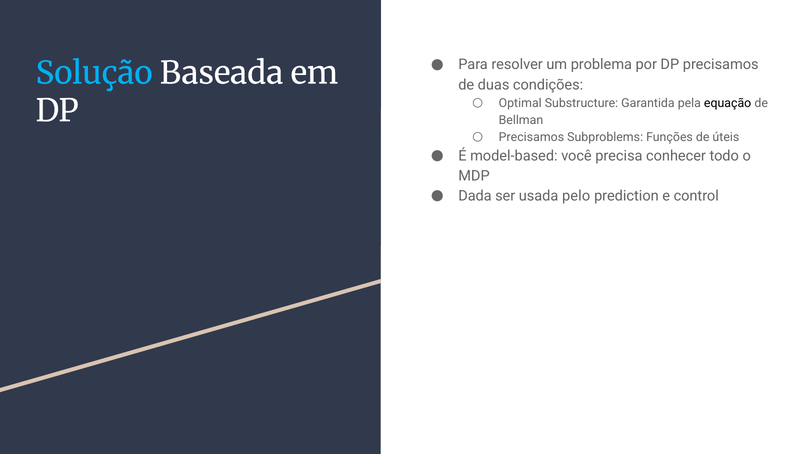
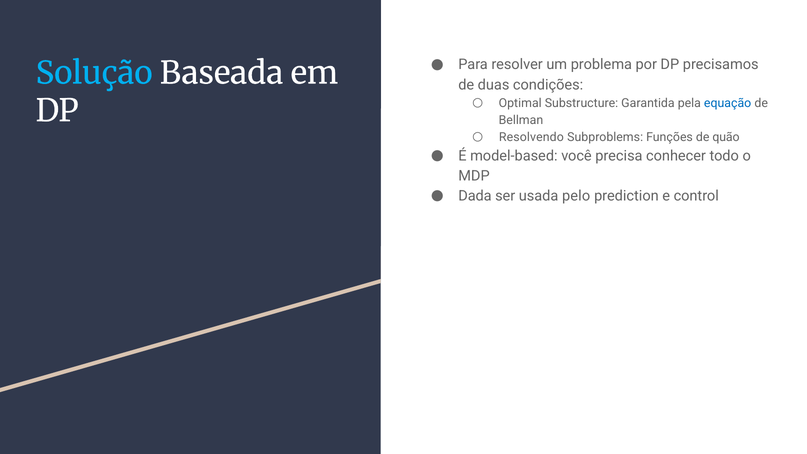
equação colour: black -> blue (728, 103)
Precisamos: Precisamos -> Resolvendo (531, 137)
úteis: úteis -> quão (726, 137)
